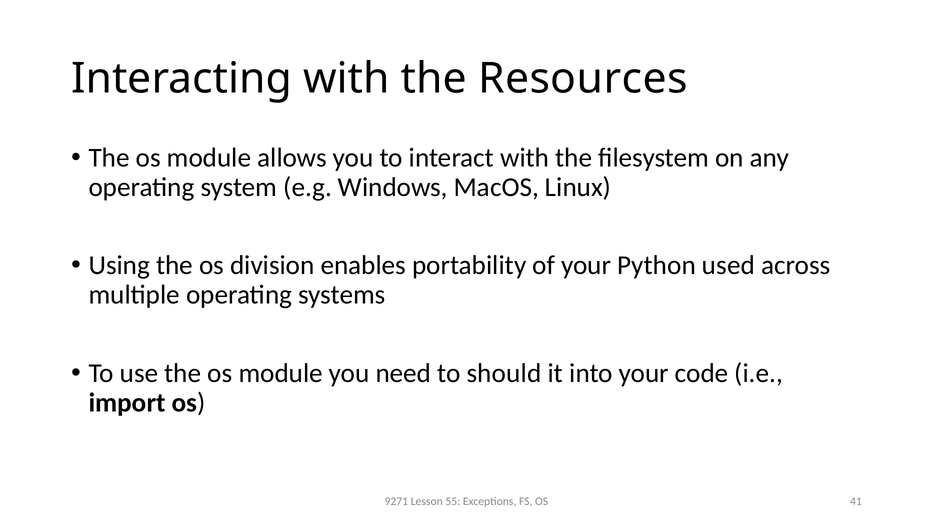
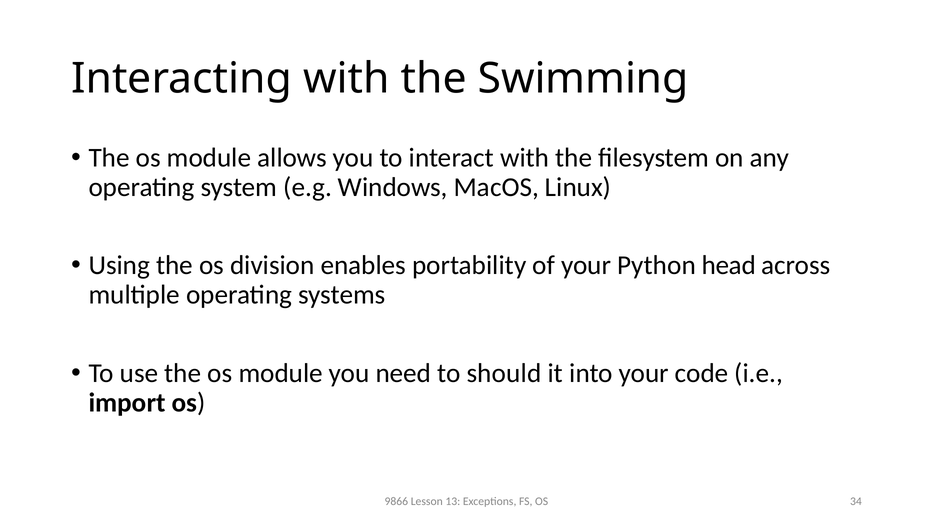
Resources: Resources -> Swimming (583, 78)
used: used -> head (729, 265)
9271: 9271 -> 9866 (396, 501)
55: 55 -> 13 (453, 501)
41: 41 -> 34 (856, 501)
